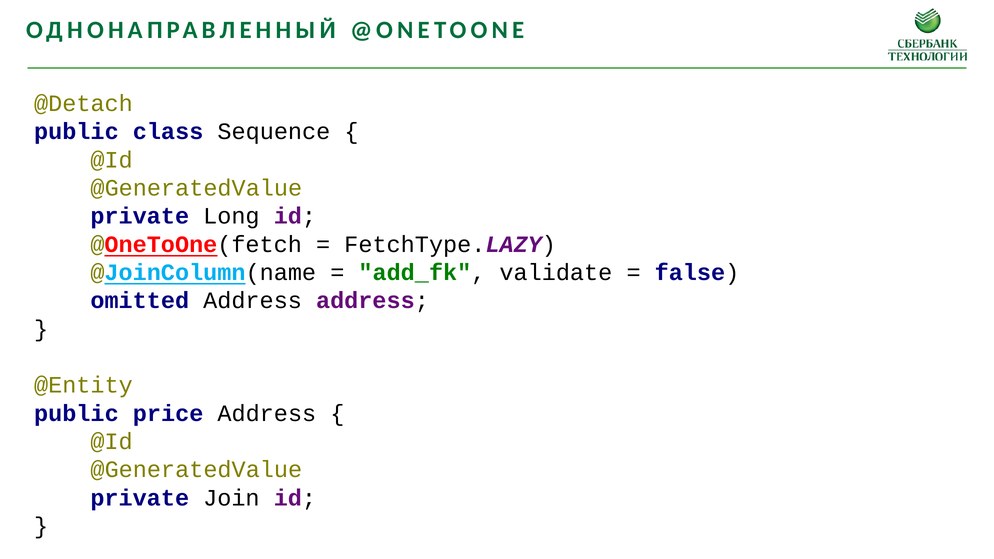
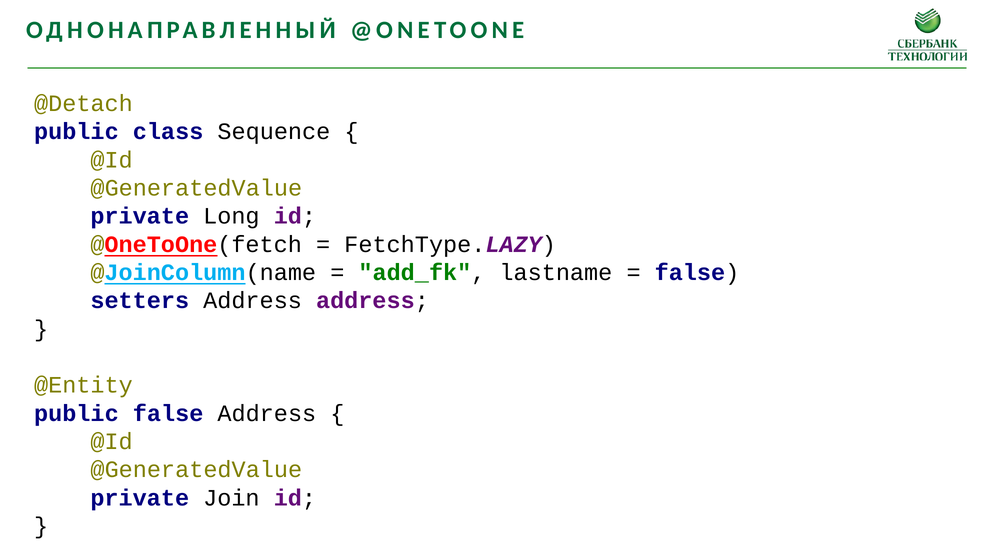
validate: validate -> lastname (556, 273)
omitted: omitted -> setters (140, 301)
public price: price -> false (168, 413)
